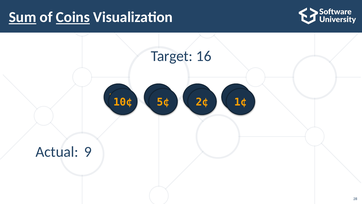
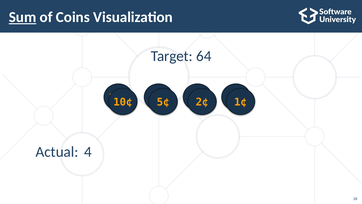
Coins underline: present -> none (73, 17)
16: 16 -> 64 (204, 56)
9: 9 -> 4 (88, 152)
